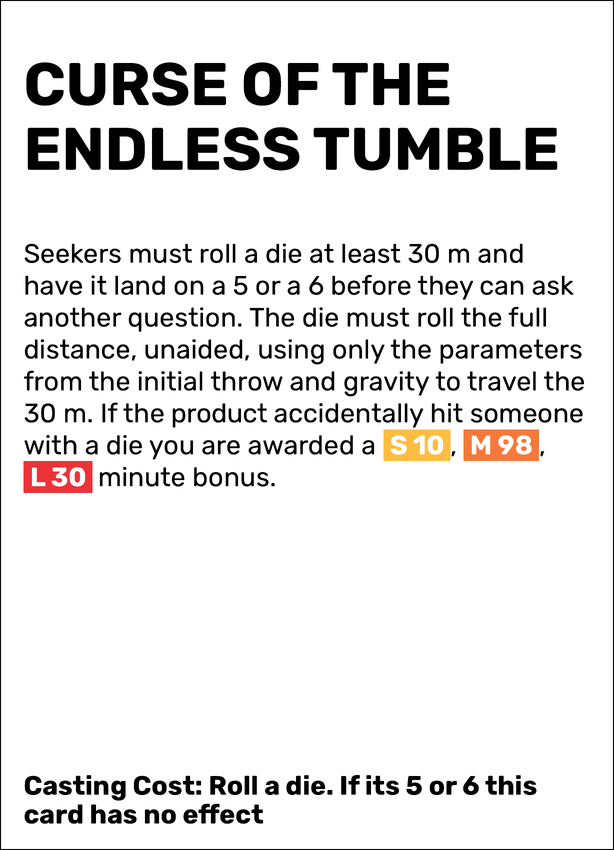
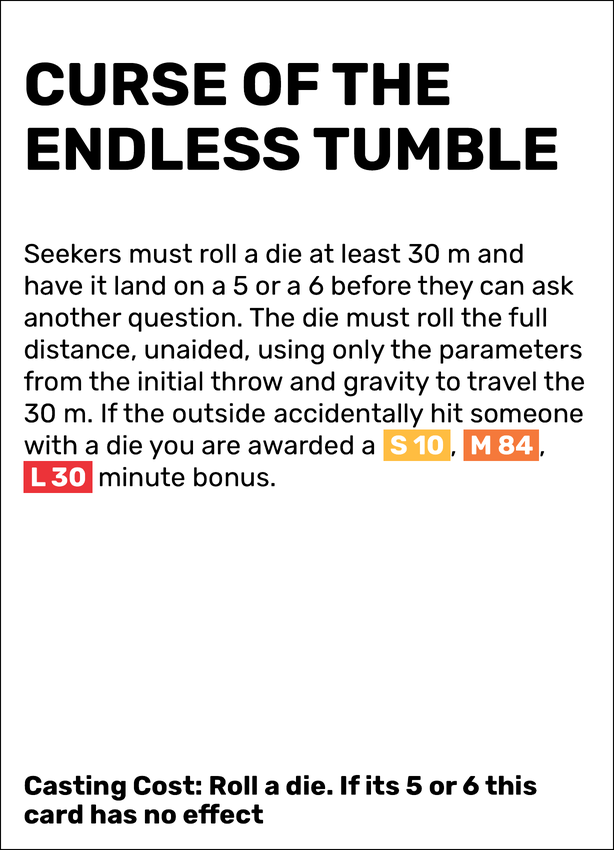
product: product -> outside (219, 414)
98: 98 -> 84 (515, 446)
